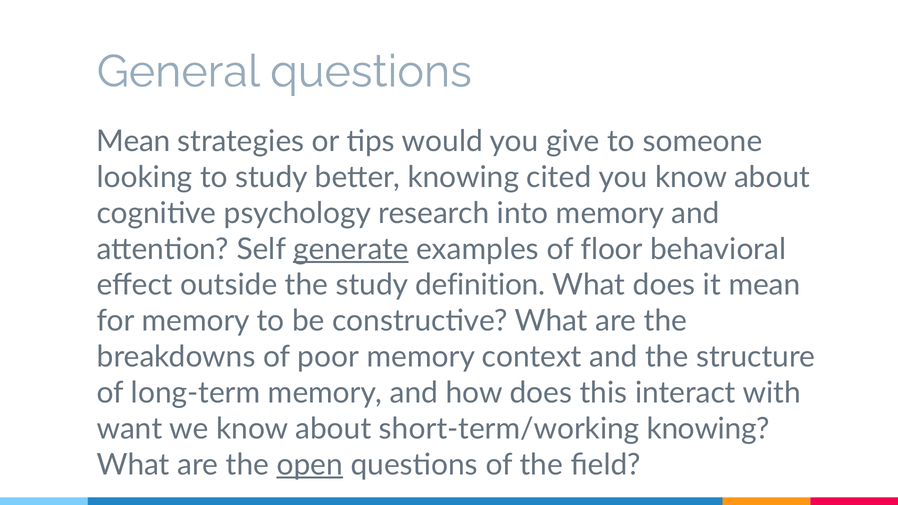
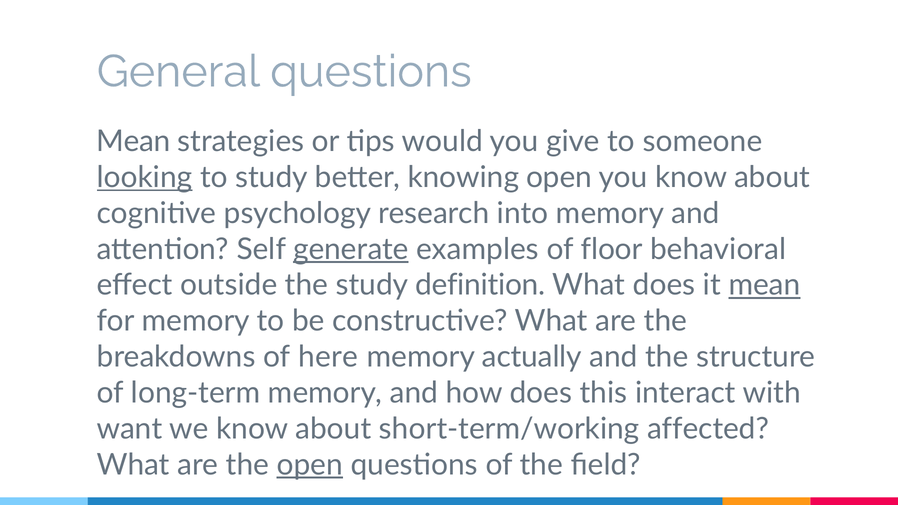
looking underline: none -> present (145, 177)
knowing cited: cited -> open (559, 177)
mean underline: none -> present (765, 285)
poor: poor -> here (328, 357)
context: context -> actually (532, 357)
short-term/working knowing: knowing -> affected (708, 429)
